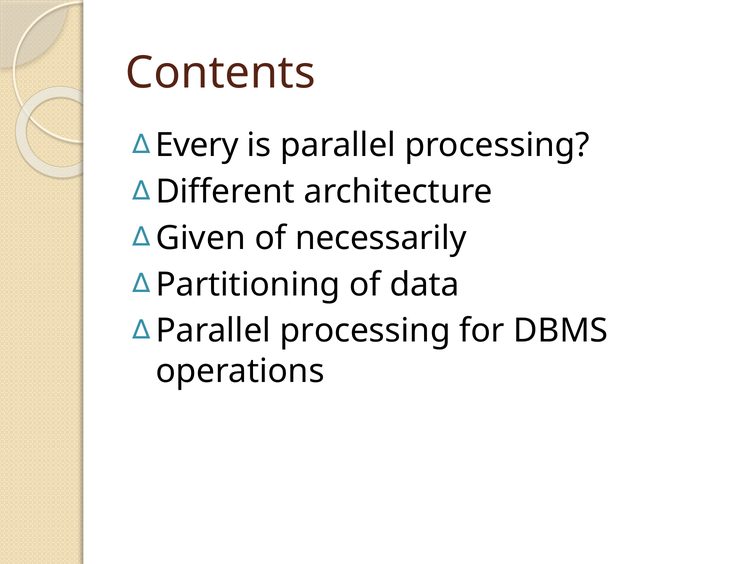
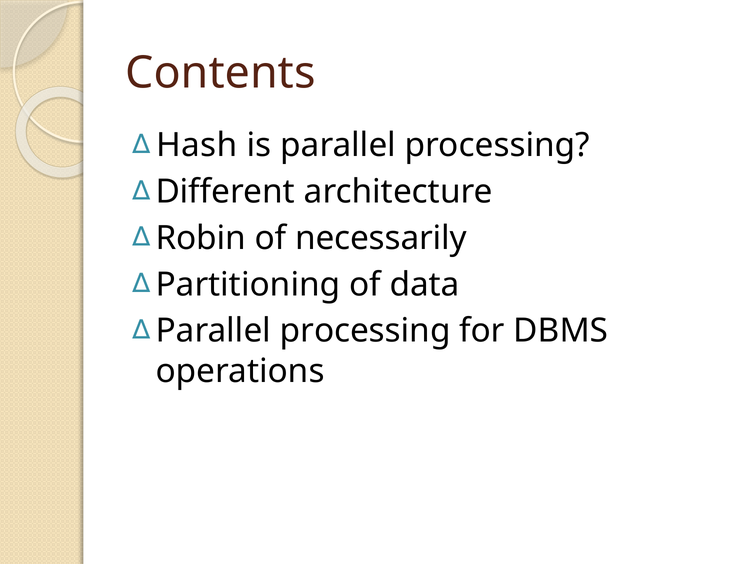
Every: Every -> Hash (197, 145)
Given: Given -> Robin (201, 238)
